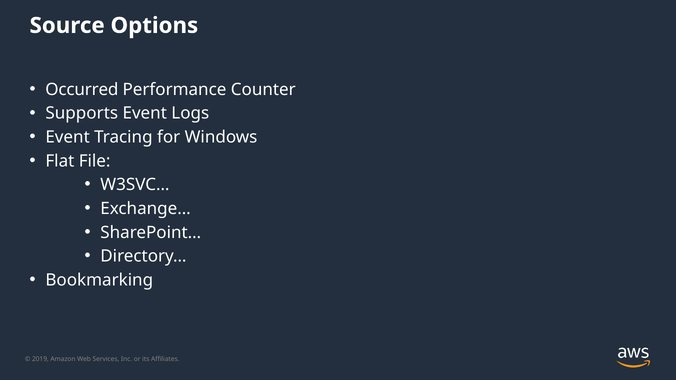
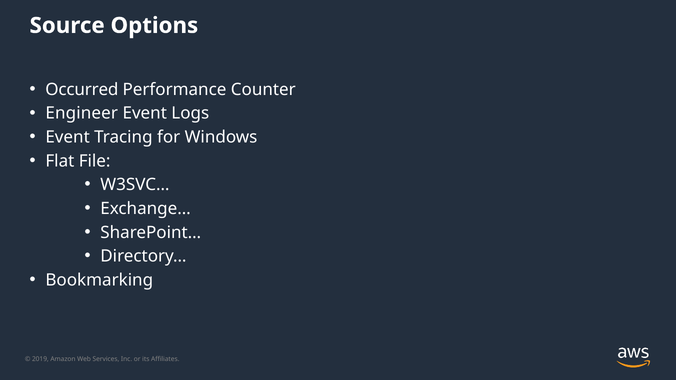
Supports: Supports -> Engineer (82, 113)
